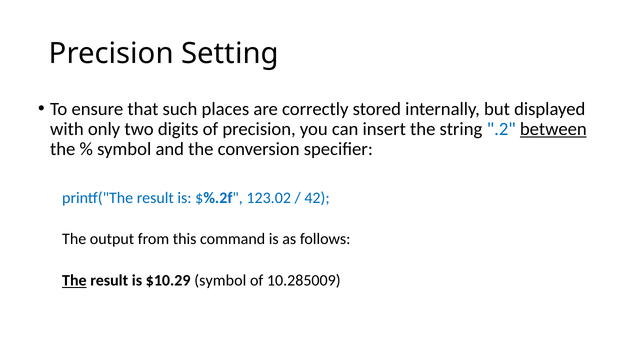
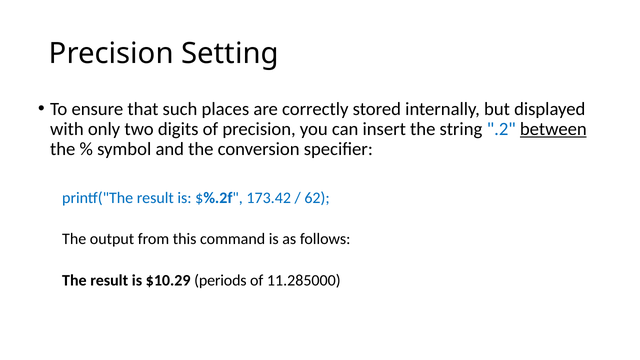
123.02: 123.02 -> 173.42 (269, 198)
42: 42 -> 62 (317, 198)
The underline: present -> none (74, 280)
$10.29 symbol: symbol -> periods (220, 280)
10.285009: 10.285009 -> 11.285000 (304, 280)
